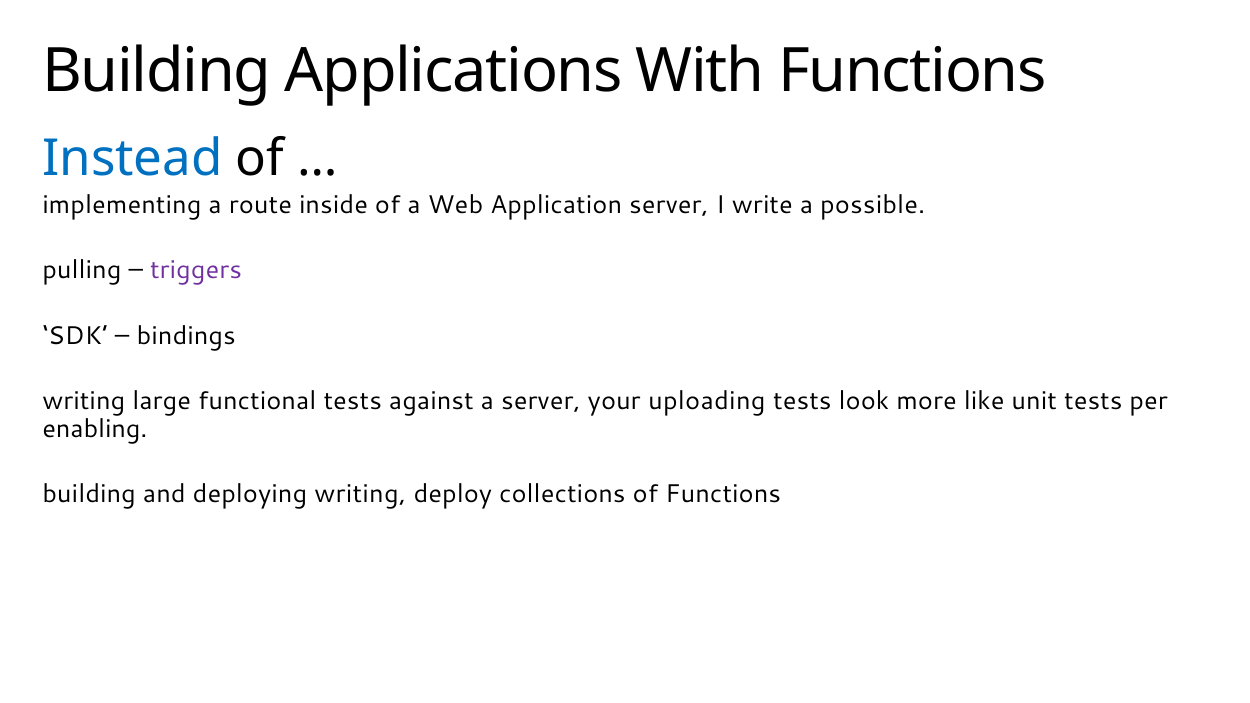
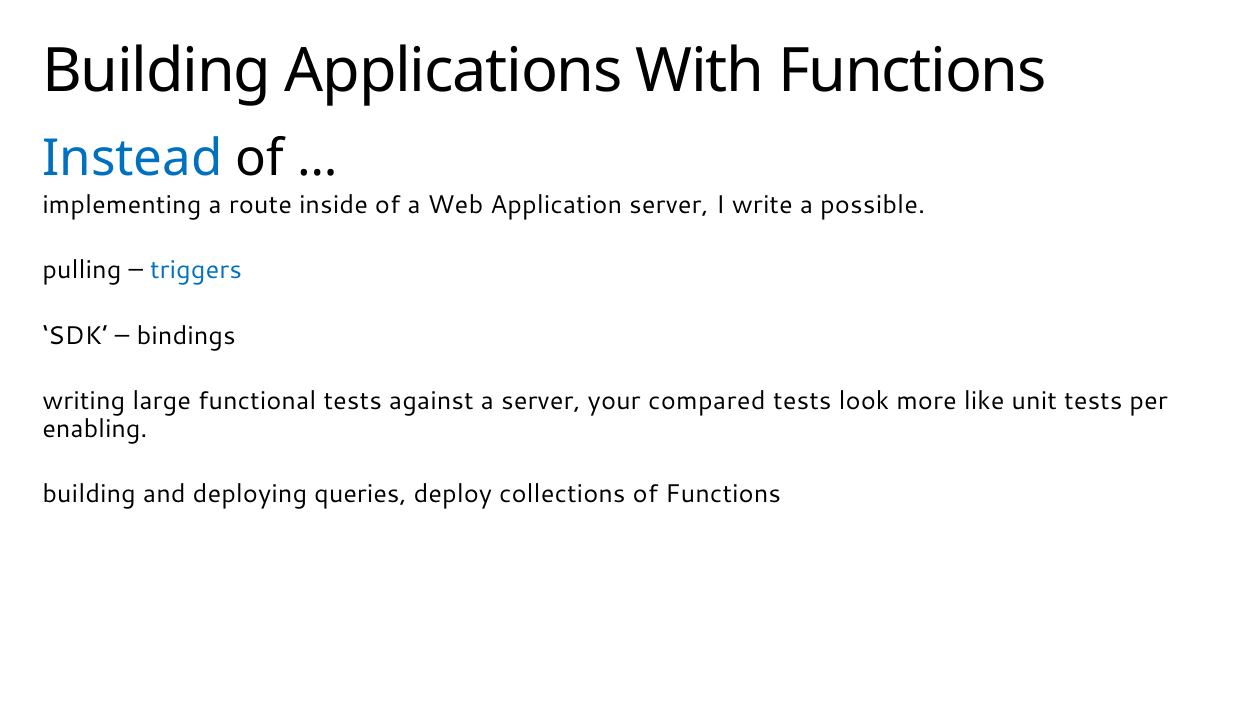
triggers colour: purple -> blue (196, 270)
uploading: uploading -> compared (707, 401)
deploying writing: writing -> queries (360, 494)
